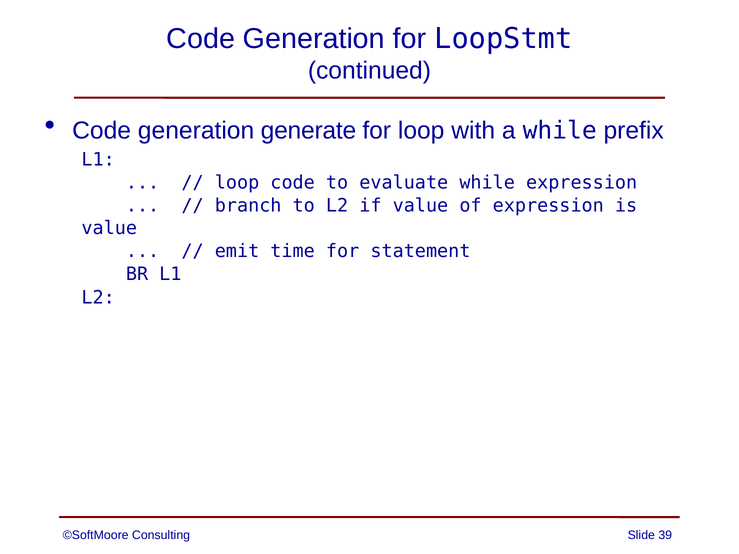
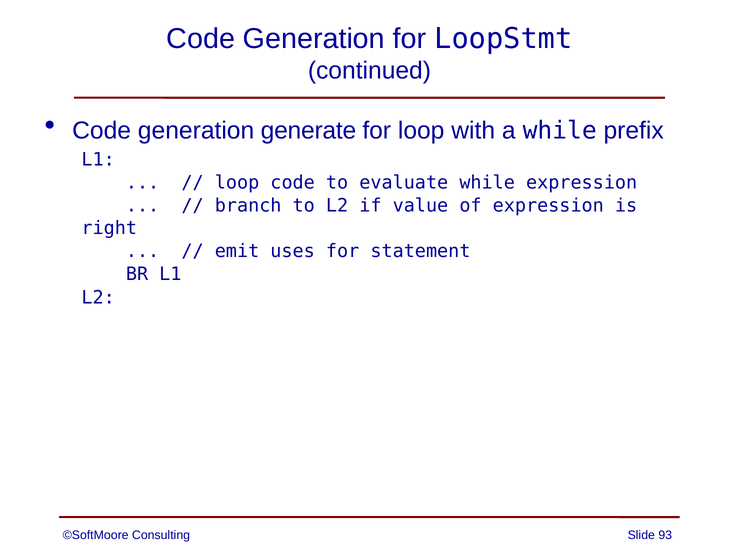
value: value -> right (109, 228)
time: time -> uses (293, 251)
39: 39 -> 93 (665, 535)
